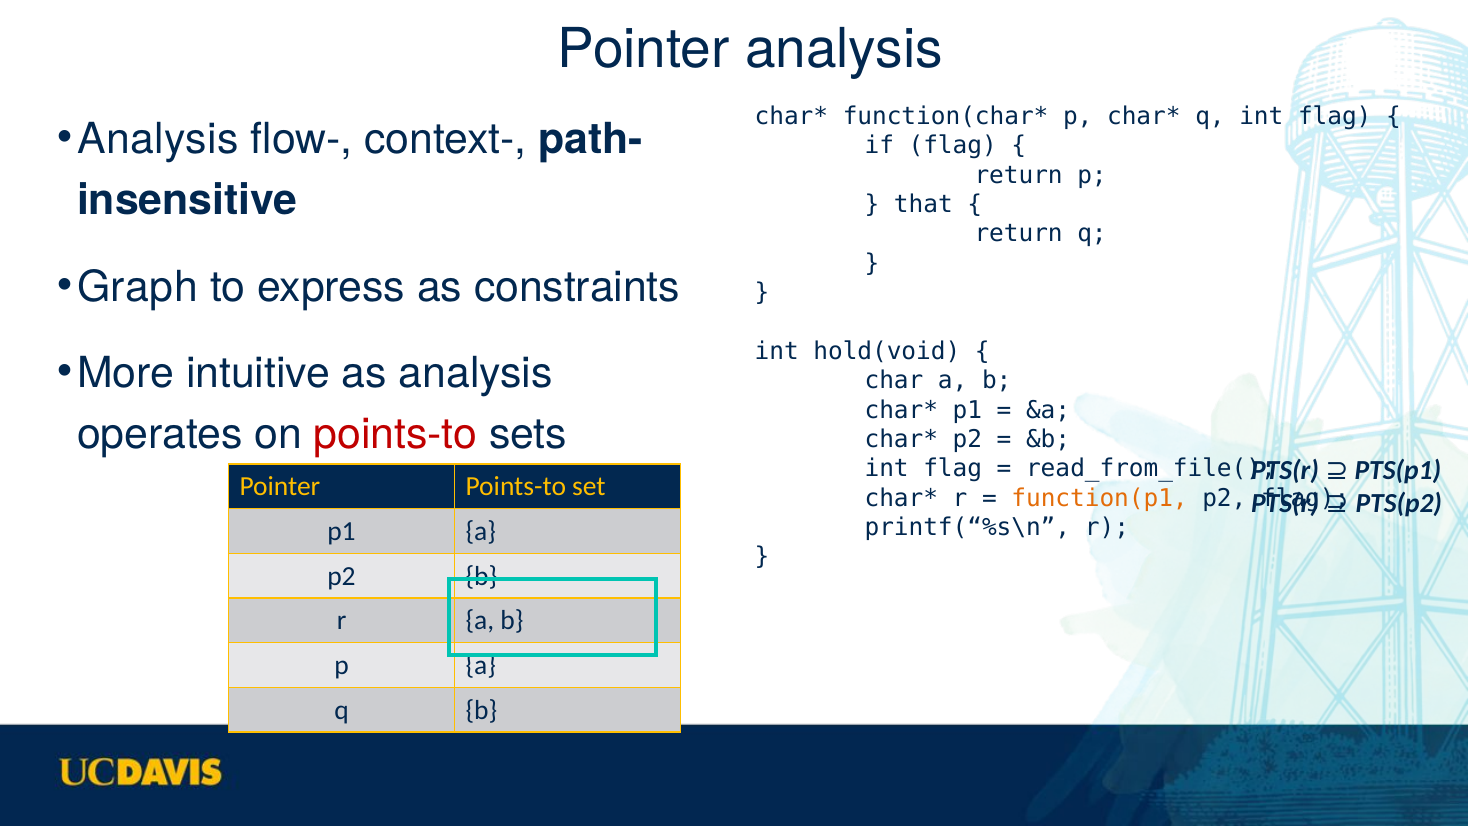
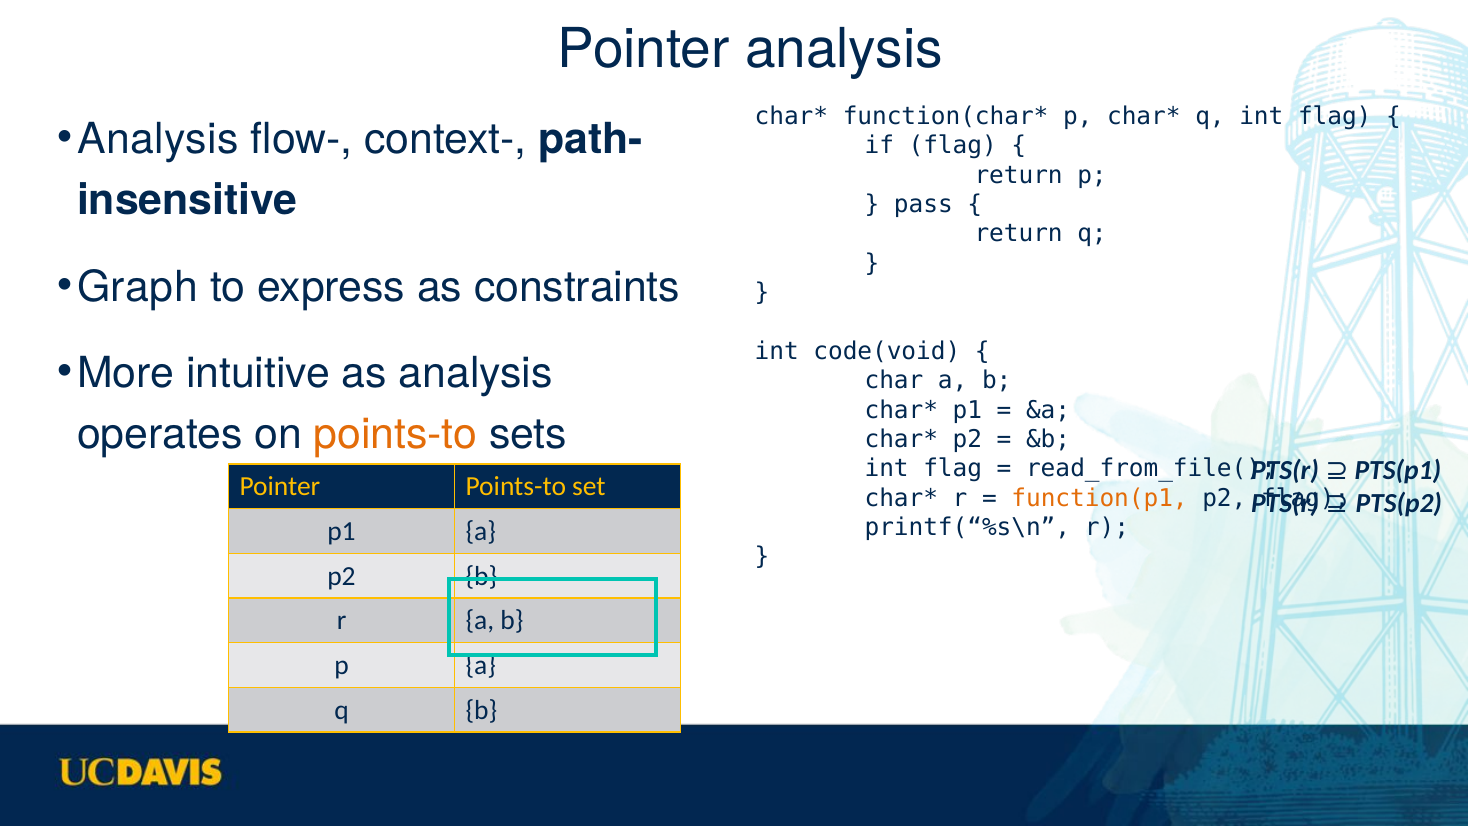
that: that -> pass (923, 204)
hold(void: hold(void -> code(void (887, 351)
points-to colour: red -> orange (396, 435)
